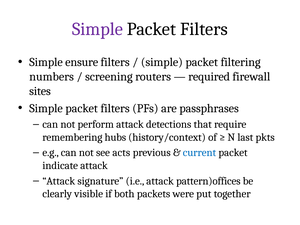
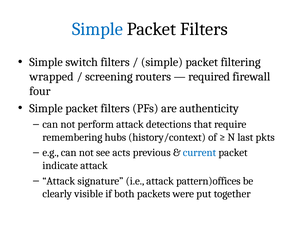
Simple colour: purple -> blue (97, 29)
ensure: ensure -> switch (82, 62)
numbers: numbers -> wrapped (52, 77)
sites: sites -> four (40, 91)
passphrases: passphrases -> authenticity (209, 108)
